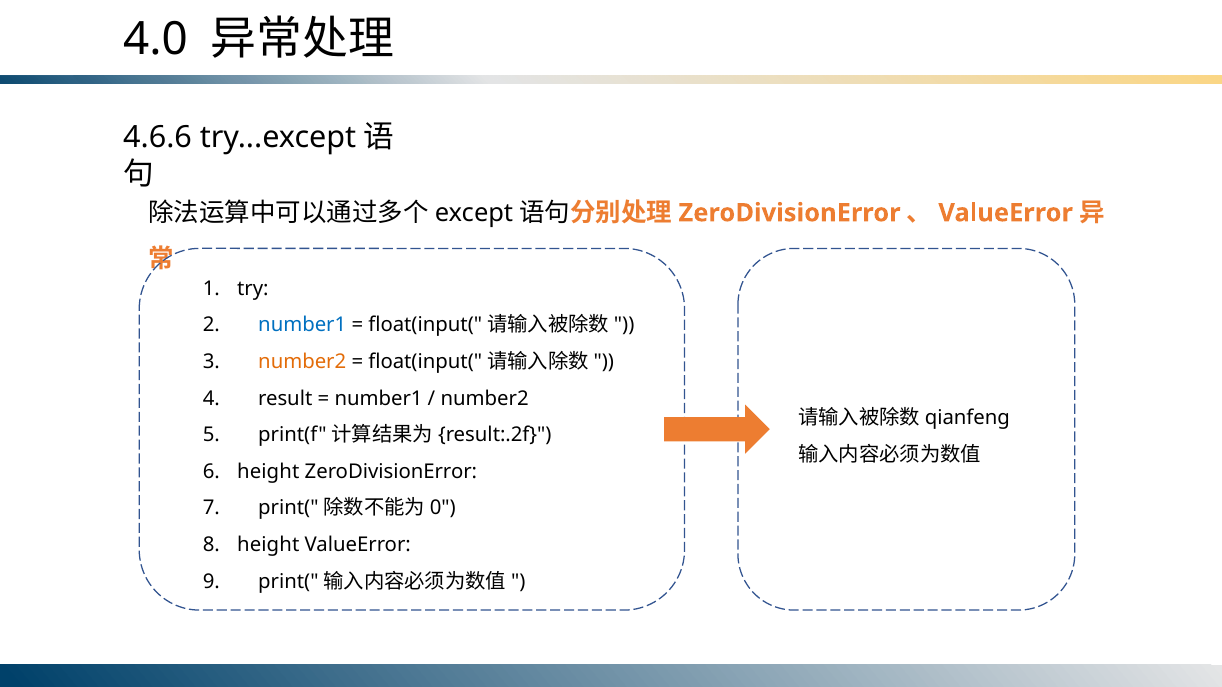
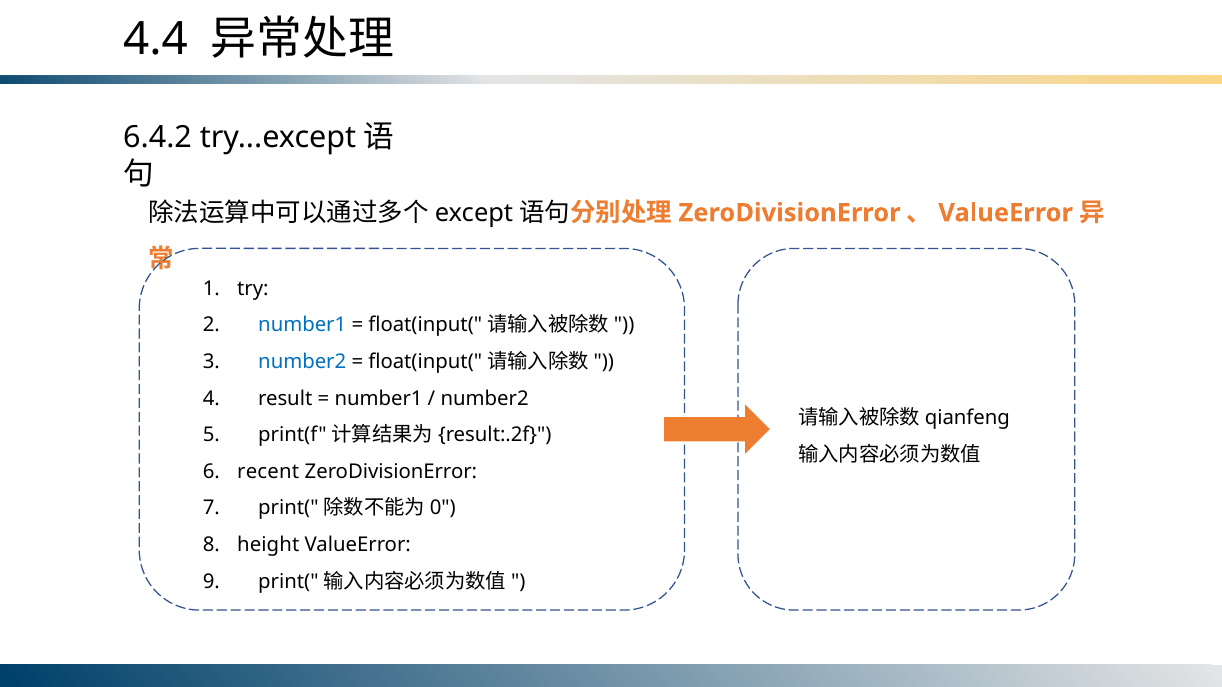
4.0: 4.0 -> 4.4 (155, 40)
4.6.6: 4.6.6 -> 6.4.2 (158, 138)
number2 colour: orange -> blue (302, 362)
height: height -> recent (268, 472)
